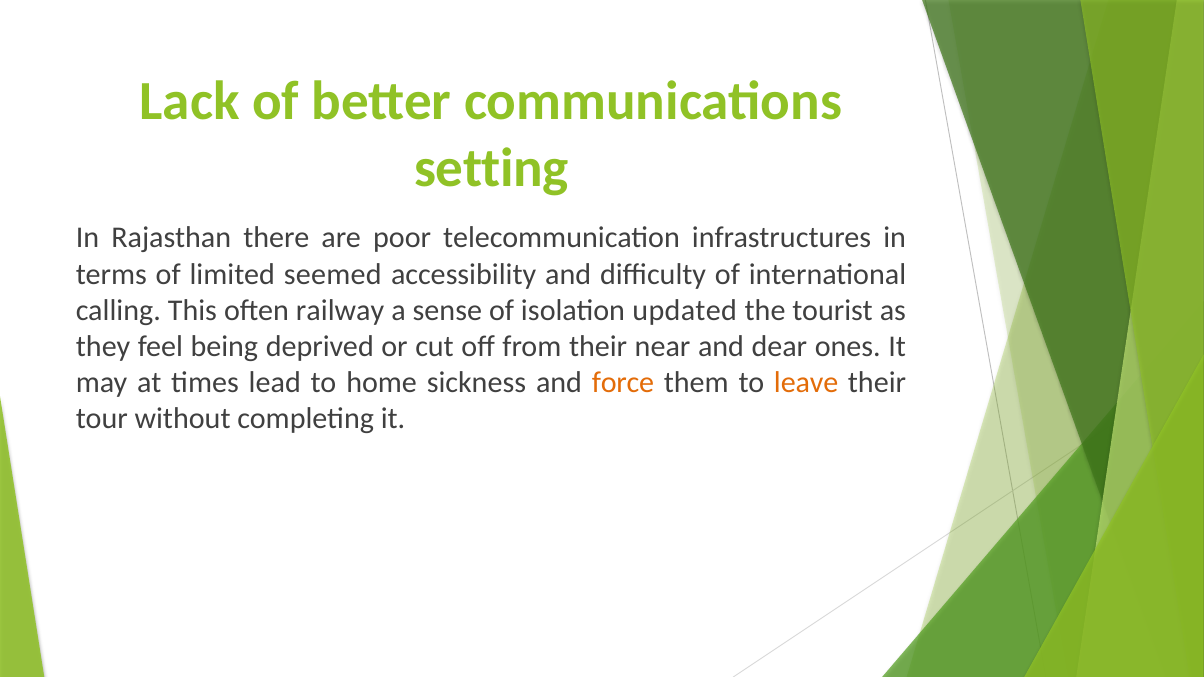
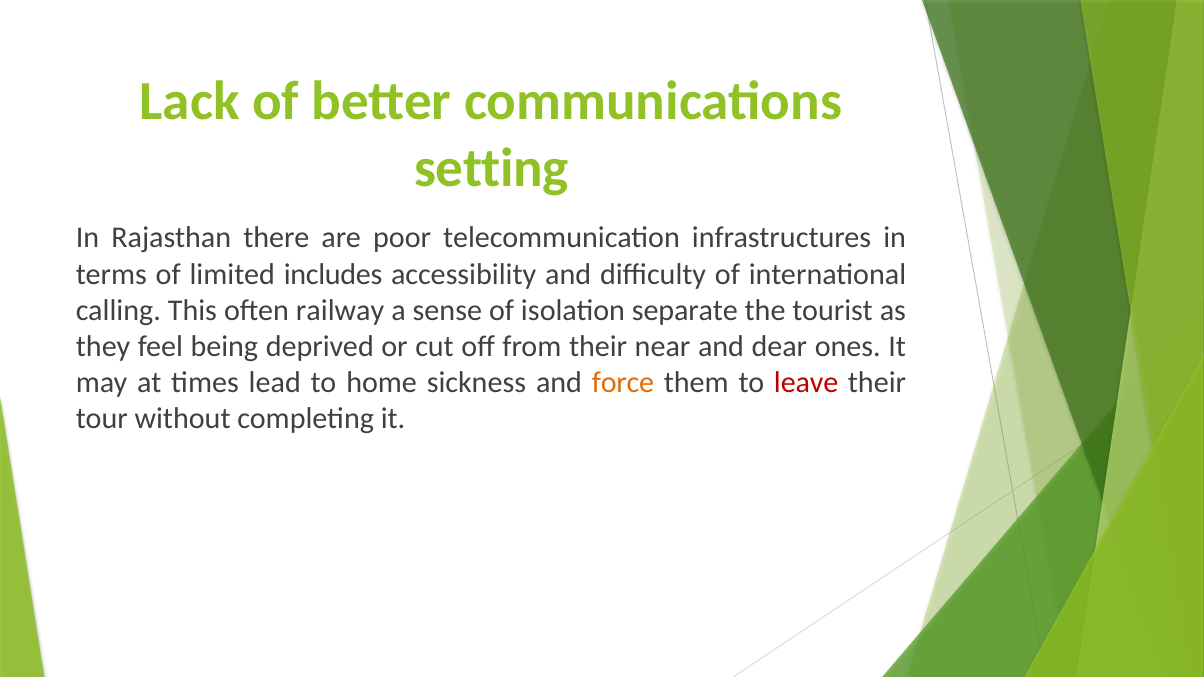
seemed: seemed -> includes (333, 274)
updated: updated -> separate (685, 310)
leave colour: orange -> red (806, 383)
